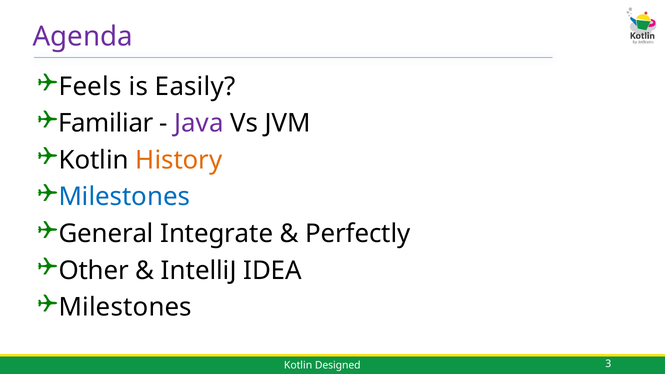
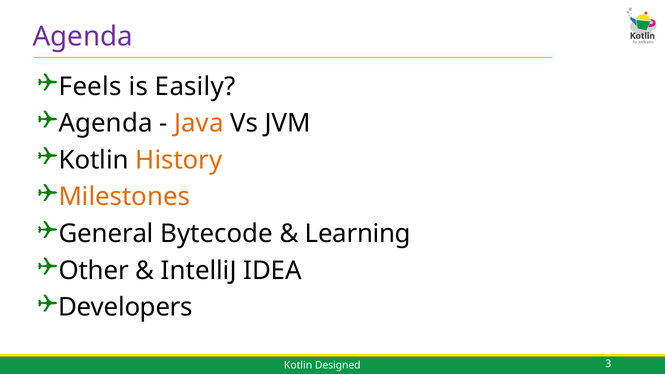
Familiar: Familiar -> Agenda (106, 123)
Java colour: purple -> orange (199, 123)
Milestones colour: blue -> orange (124, 197)
Integrate: Integrate -> Bytecode (217, 234)
Perfectly: Perfectly -> Learning (358, 234)
Milestones: Milestones -> Developers (125, 307)
